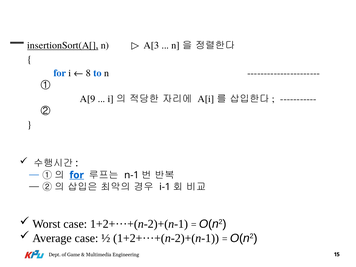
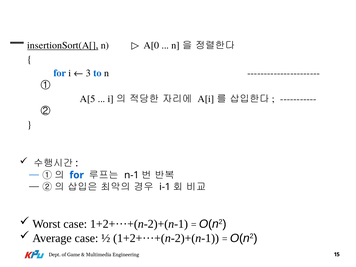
A[3: A[3 -> A[0 (151, 45)
8: 8 -> 3 (88, 73)
A[9: A[9 -> A[5 (88, 99)
for underline: present -> none (77, 175)
